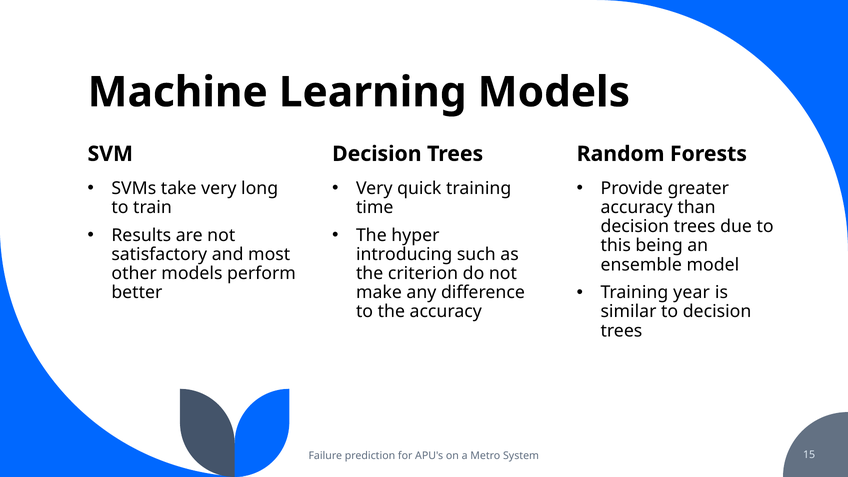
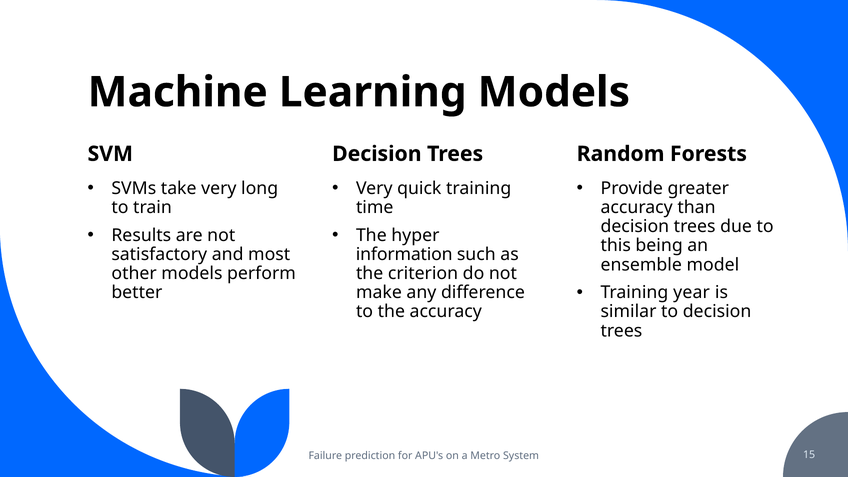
introducing: introducing -> information (404, 254)
